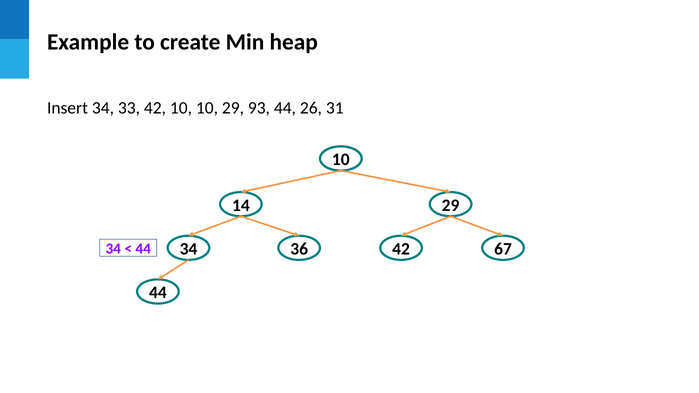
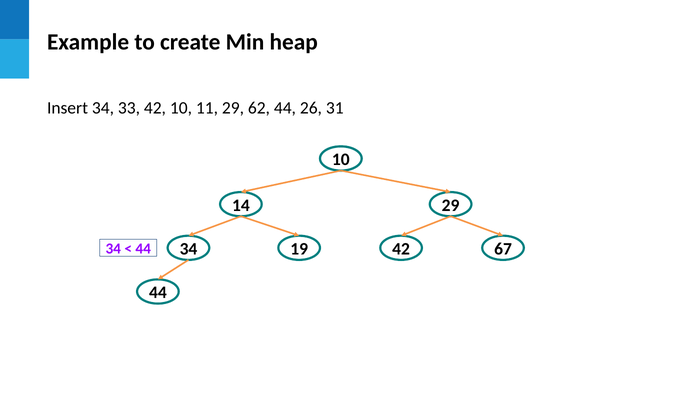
10 10: 10 -> 11 (207, 108)
93: 93 -> 62 (259, 108)
36: 36 -> 19 (299, 249)
